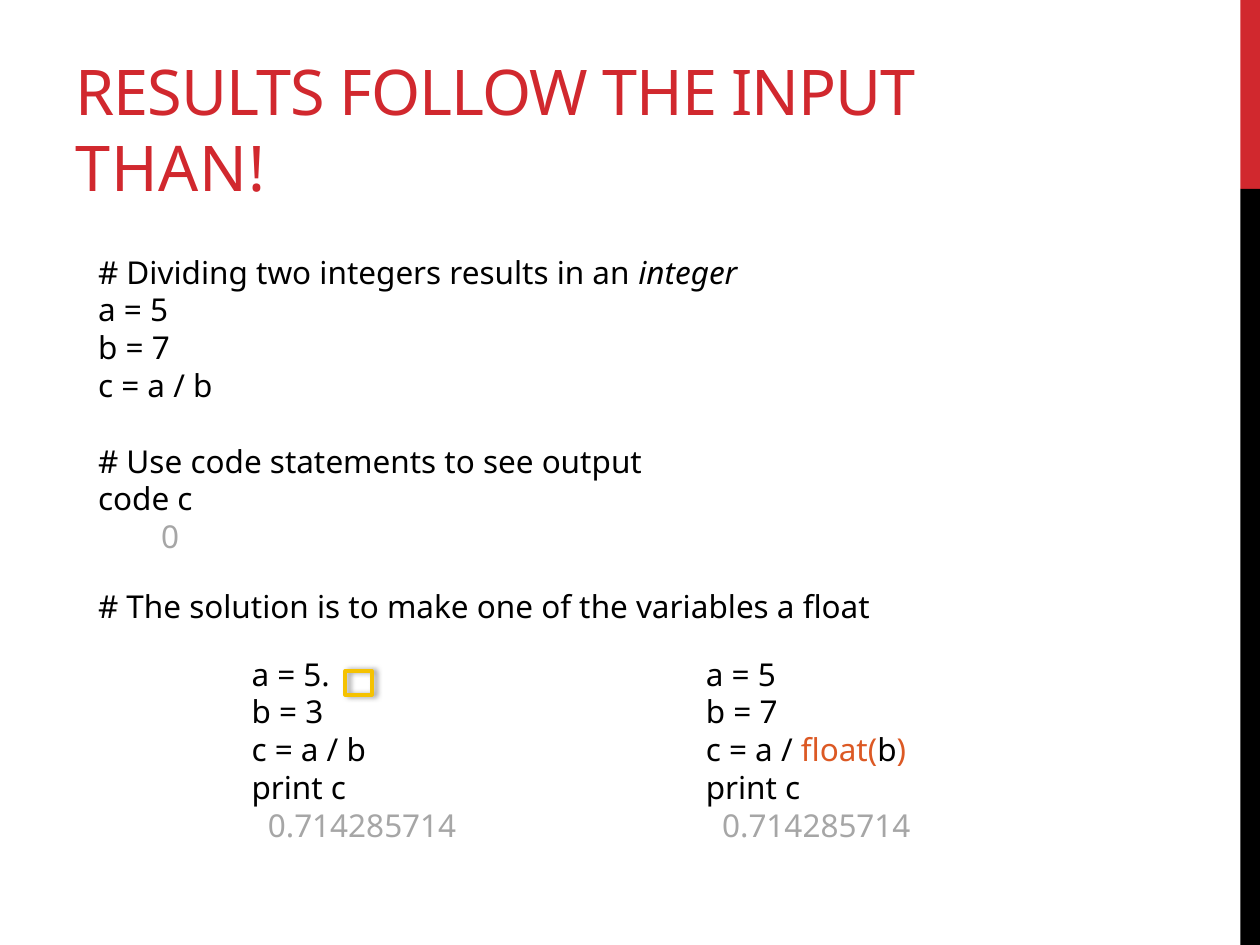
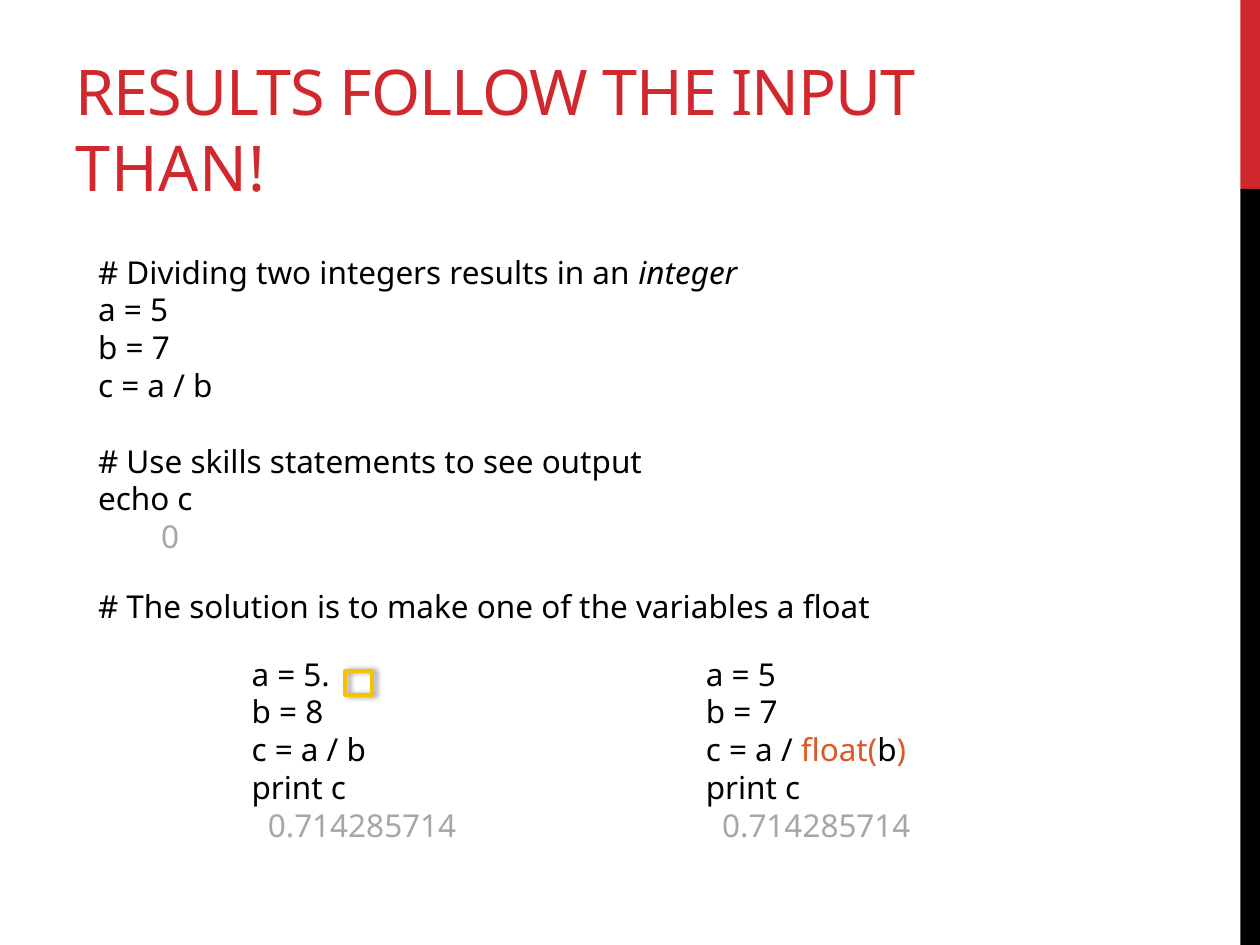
Use code: code -> skills (226, 463)
code: code -> echo (134, 500)
3: 3 -> 8 (314, 714)
